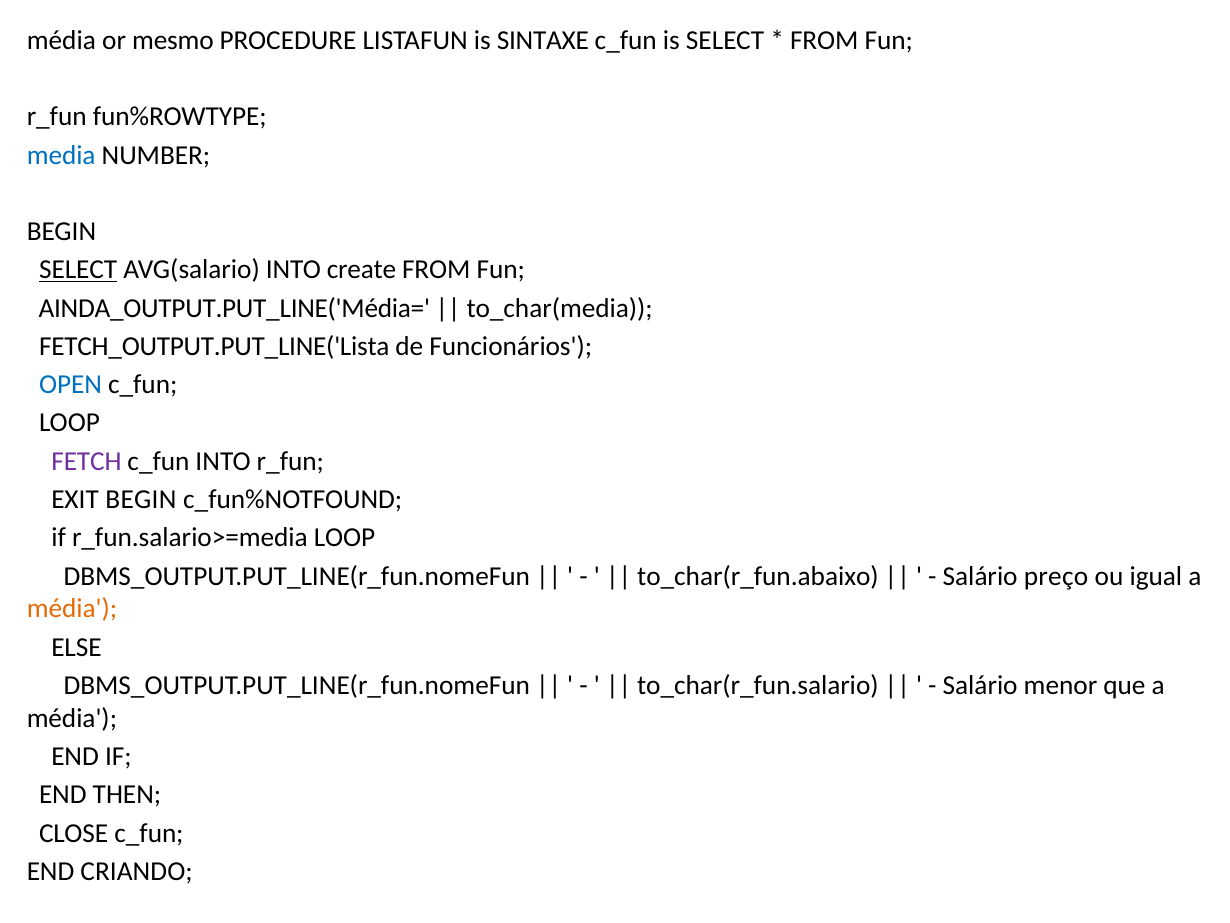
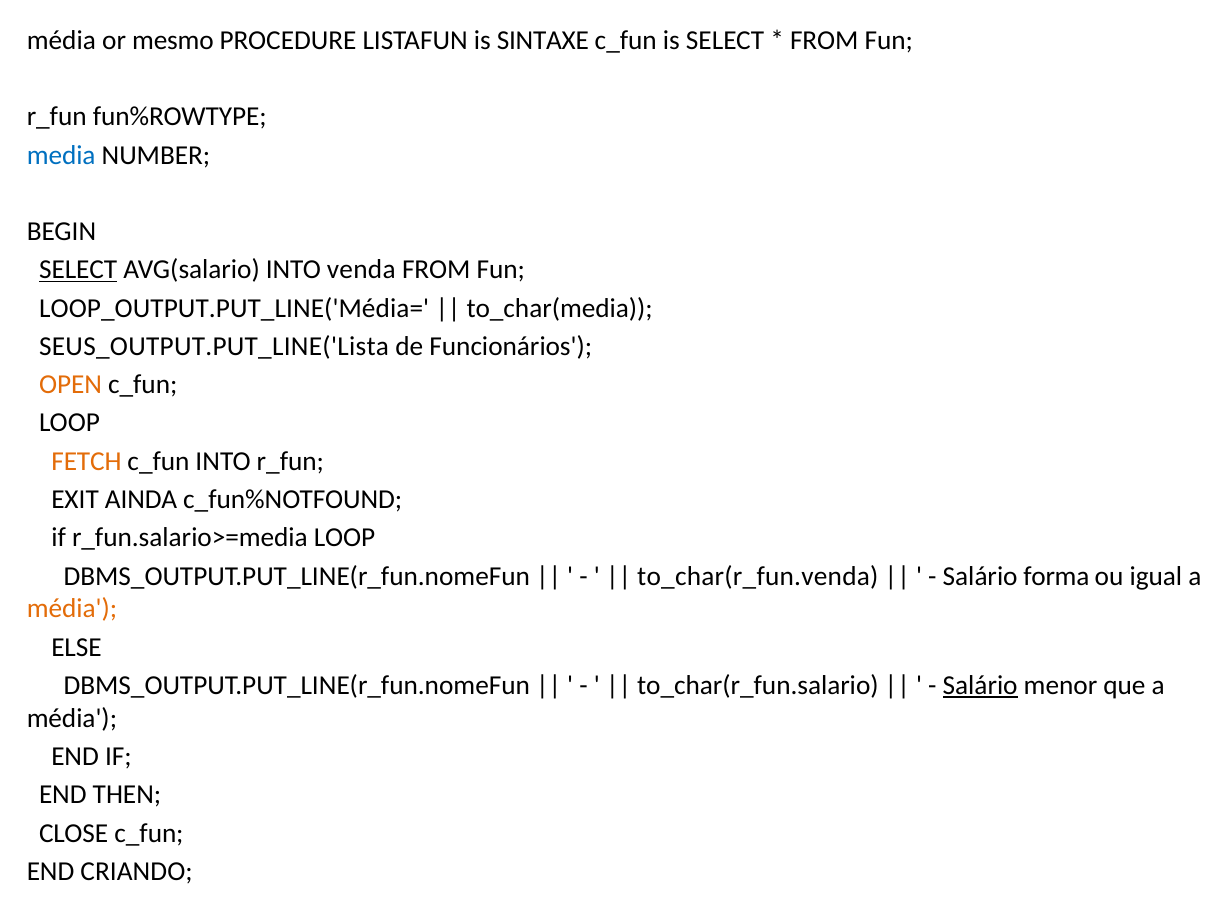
create: create -> venda (361, 270)
AINDA_OUTPUT.PUT_LINE('Média=: AINDA_OUTPUT.PUT_LINE('Média= -> LOOP_OUTPUT.PUT_LINE('Média= (234, 308)
FETCH_OUTPUT.PUT_LINE('Lista: FETCH_OUTPUT.PUT_LINE('Lista -> SEUS_OUTPUT.PUT_LINE('Lista (214, 346)
OPEN colour: blue -> orange (71, 384)
FETCH colour: purple -> orange (86, 461)
EXIT BEGIN: BEGIN -> AINDA (141, 499)
to_char(r_fun.abaixo: to_char(r_fun.abaixo -> to_char(r_fun.venda (758, 576)
preço: preço -> forma (1056, 576)
Salário underline: none -> present (980, 685)
